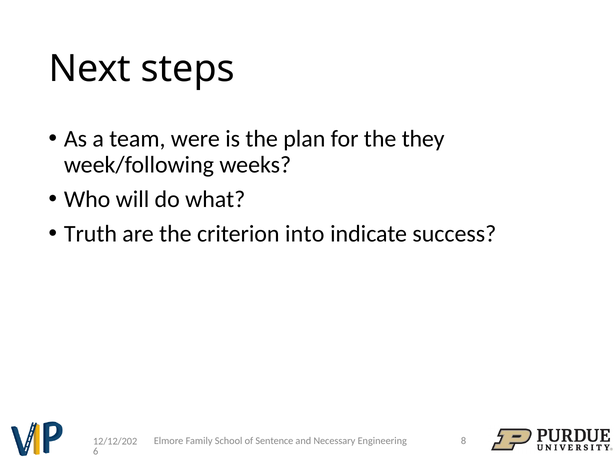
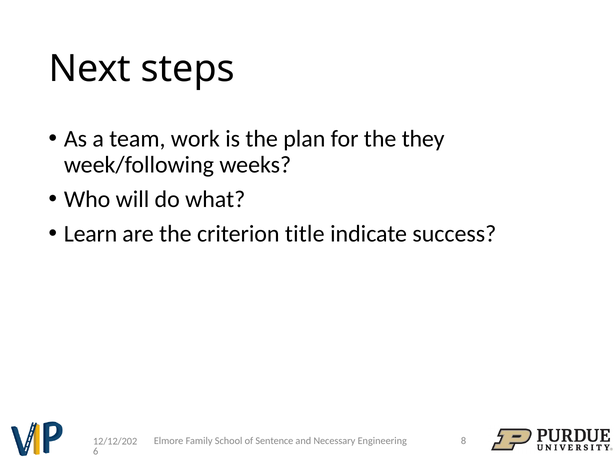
were: were -> work (195, 139)
Truth: Truth -> Learn (91, 234)
into: into -> title (305, 234)
